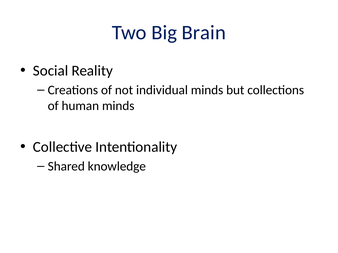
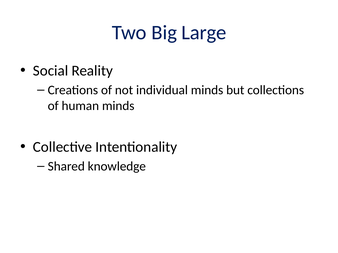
Brain: Brain -> Large (204, 33)
